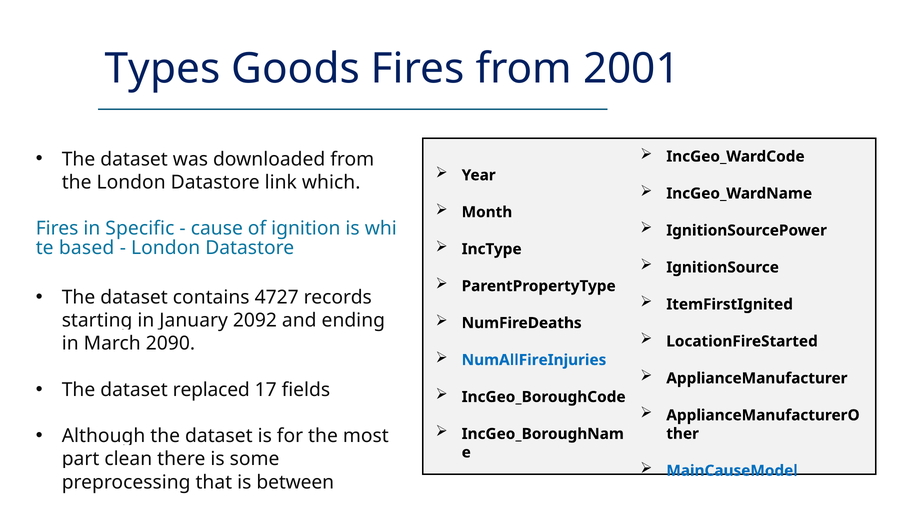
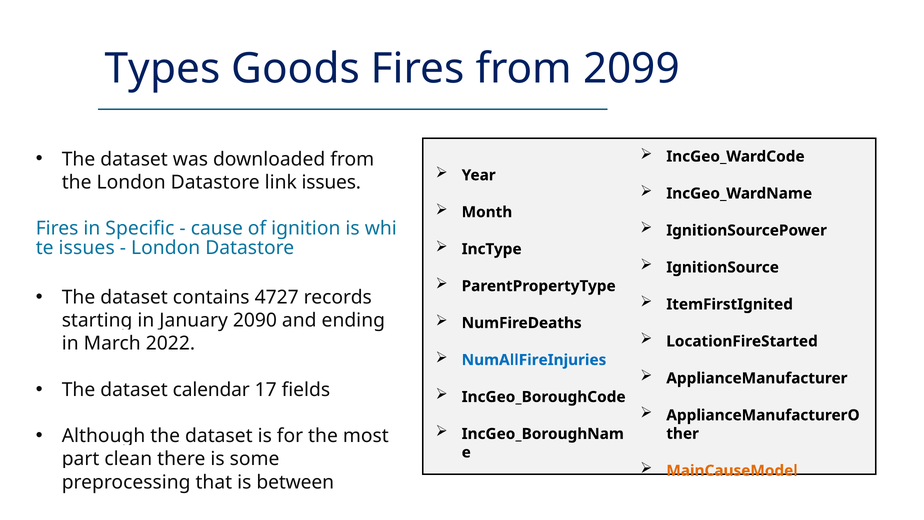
2001: 2001 -> 2099 (631, 69)
link which: which -> issues (331, 182)
based: based -> issues (87, 248)
2092: 2092 -> 2090 (255, 320)
2090: 2090 -> 2022 (170, 343)
replaced: replaced -> calendar (211, 390)
MainCauseModel colour: blue -> orange (732, 470)
